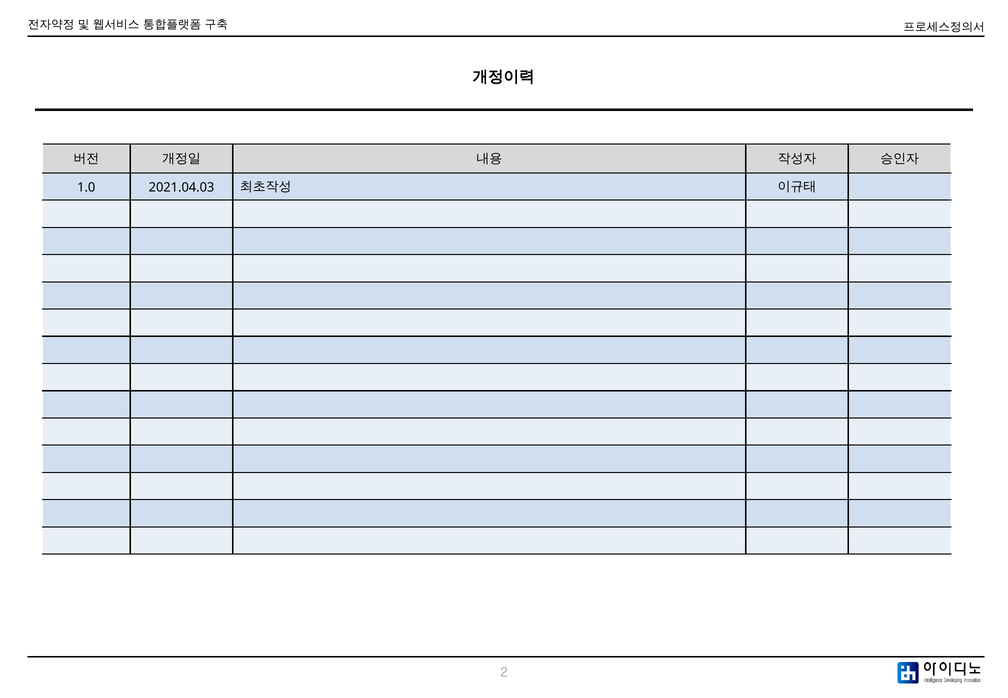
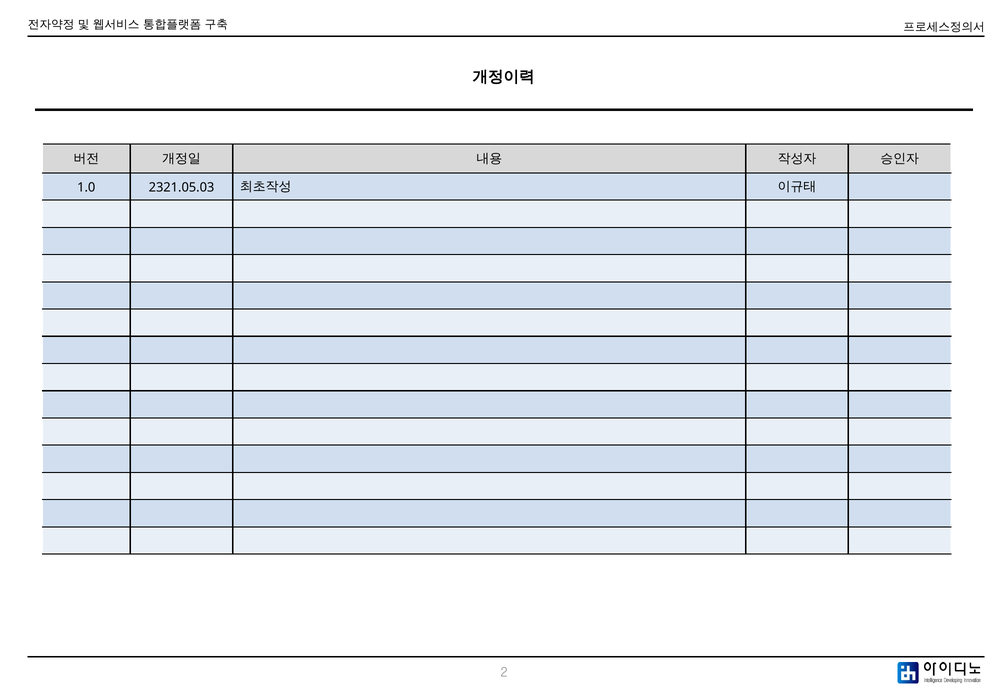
2021.04.03: 2021.04.03 -> 2321.05.03 (182, 187)
